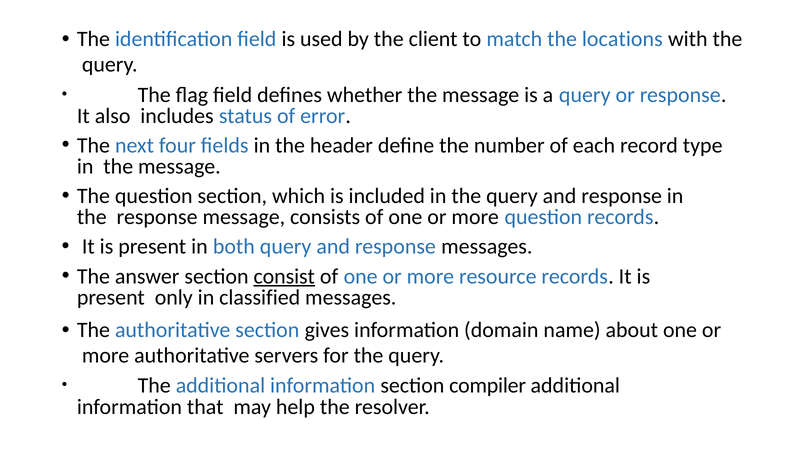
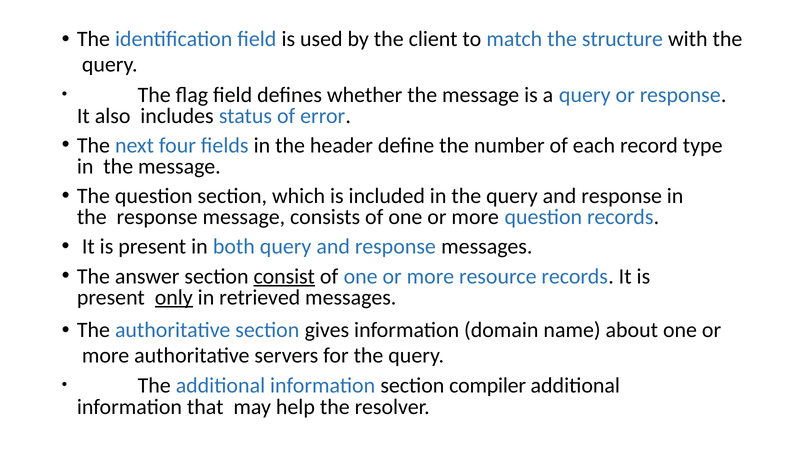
locations: locations -> structure (622, 39)
only underline: none -> present (174, 297)
classified: classified -> retrieved (260, 297)
